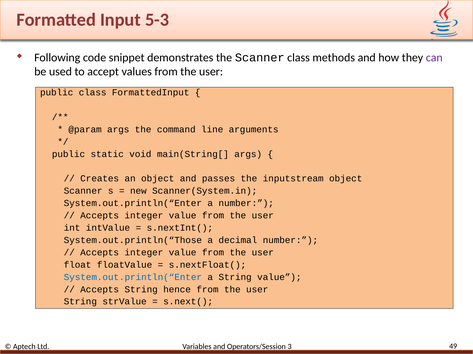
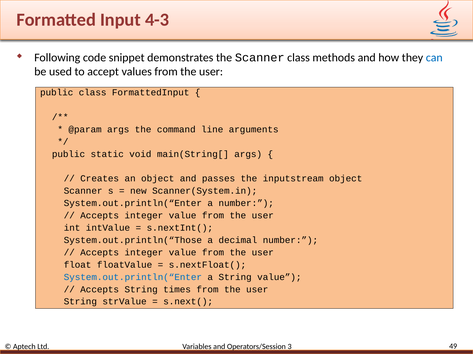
5-3: 5-3 -> 4-3 (157, 20)
can colour: purple -> blue (434, 58)
hence: hence -> times (177, 290)
